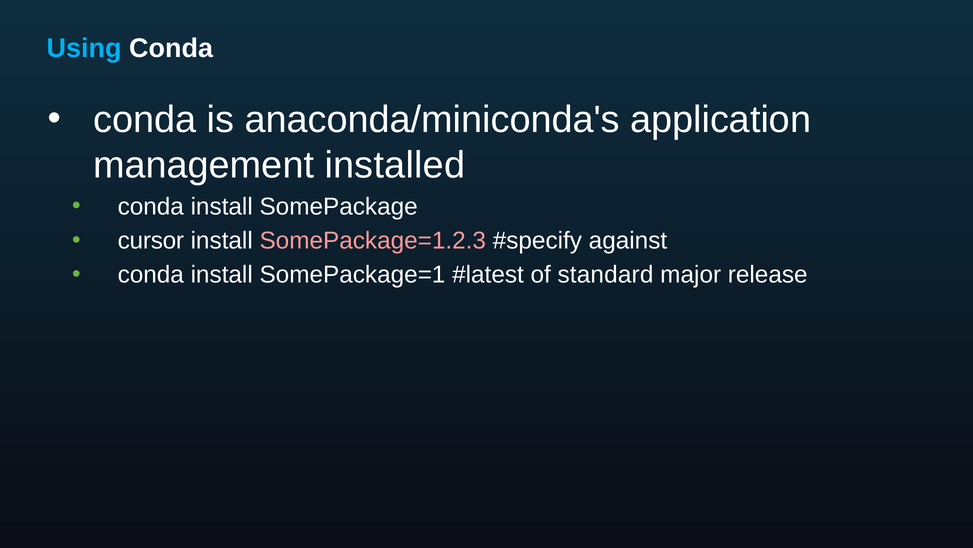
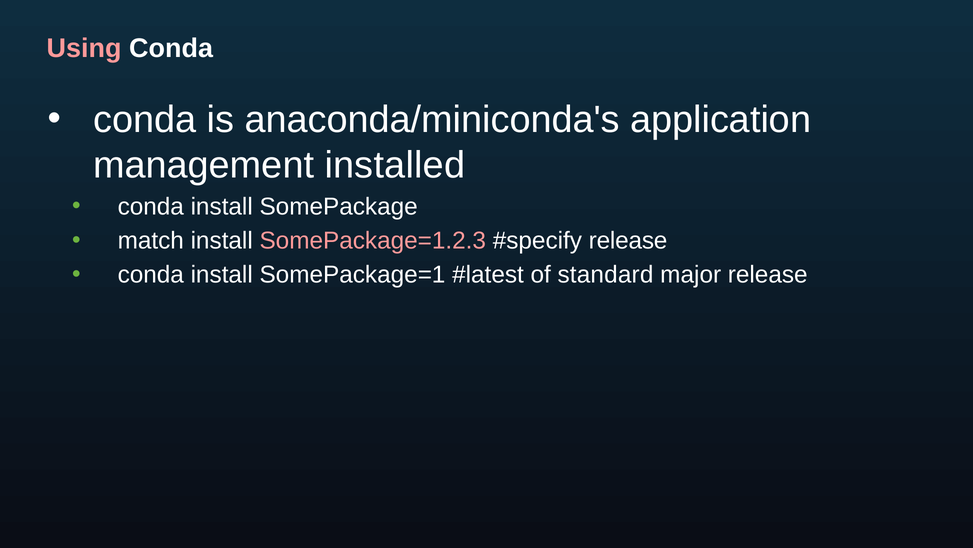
Using colour: light blue -> pink (84, 48)
cursor: cursor -> match (151, 241)
against: against -> release (628, 241)
